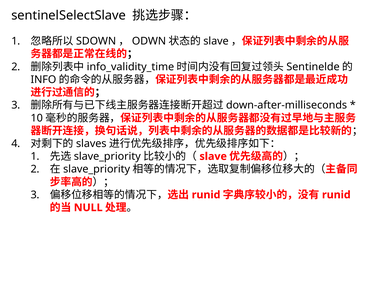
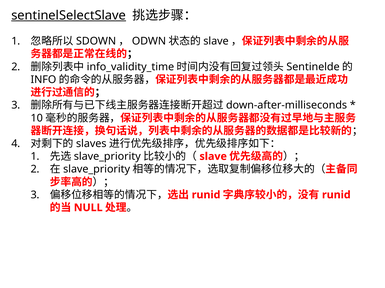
sentinelSelectSlave underline: none -> present (69, 15)
